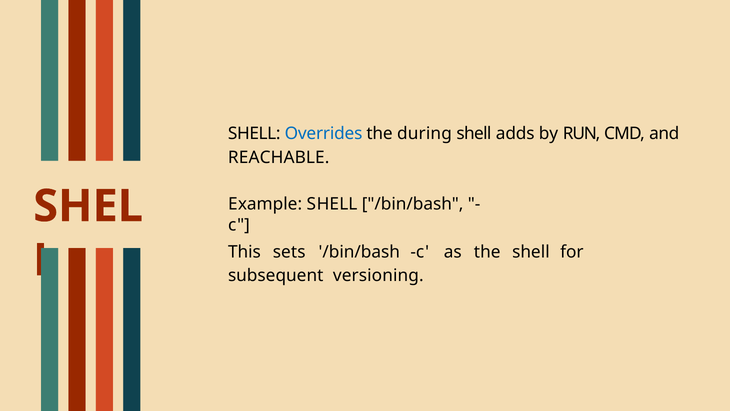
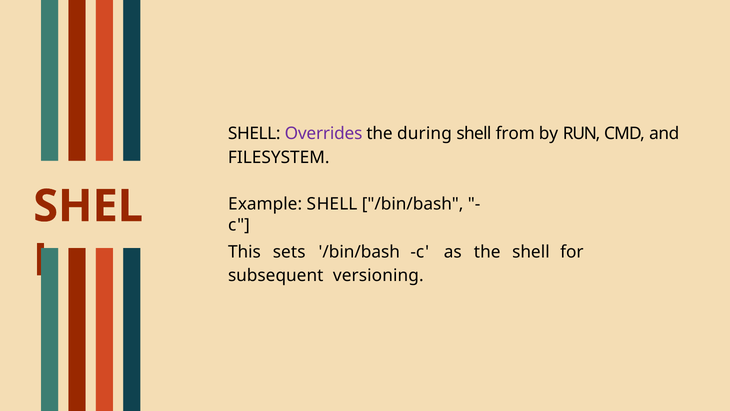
Overrides colour: blue -> purple (324, 134)
adds: adds -> from (515, 134)
REACHABLE: REACHABLE -> FILESYSTEM (279, 157)
